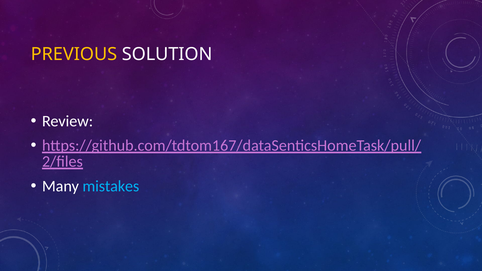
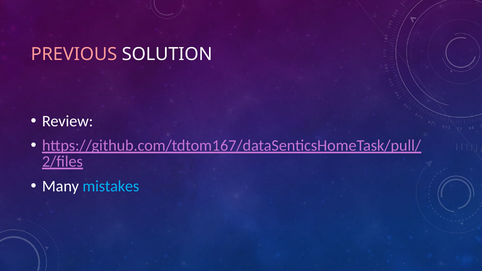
PREVIOUS colour: yellow -> pink (74, 54)
